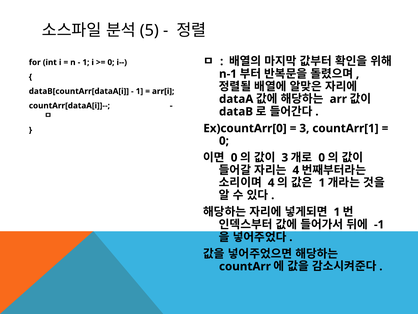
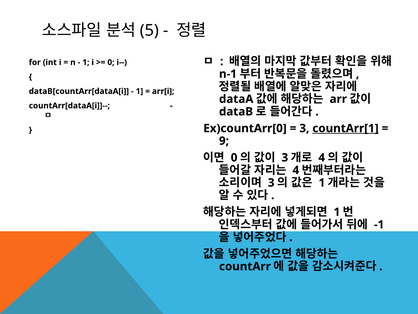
countArr[1 underline: none -> present (345, 128)
0: 0 -> 9 (224, 141)
0: 0 -> 4 (322, 157)
4: 4 -> 3 (271, 182)
